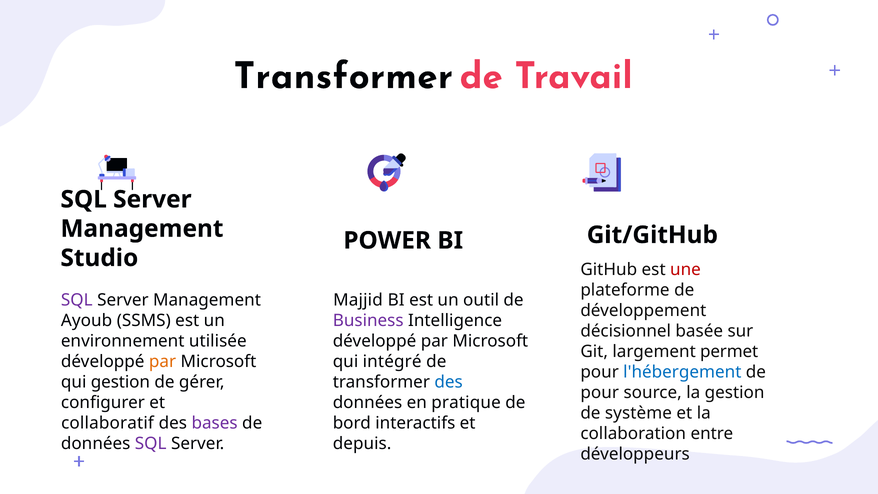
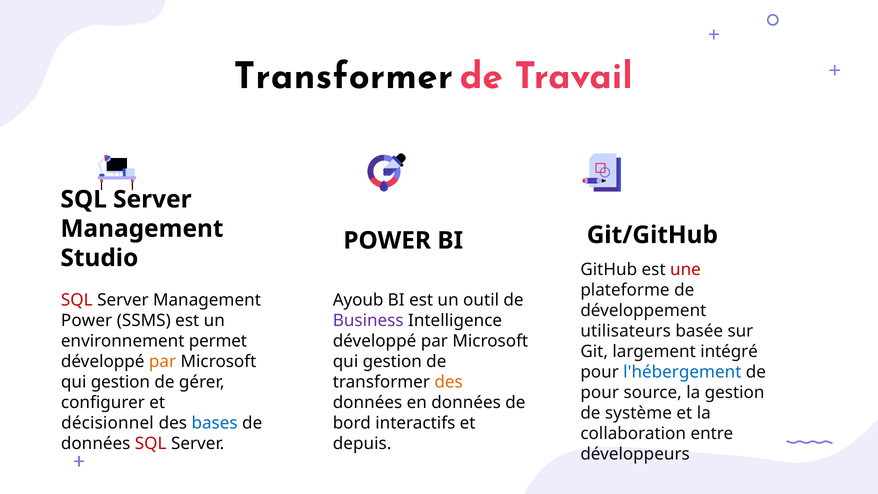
SQL colour: purple -> red (77, 300)
Majjid: Majjid -> Ayoub (358, 300)
Ayoub: Ayoub -> Power (87, 321)
décisionnel: décisionnel -> utilisateurs (626, 331)
utilisée: utilisée -> permet (218, 341)
permet: permet -> intégré (729, 352)
intégré: intégré -> gestion (392, 362)
des colour: blue -> orange (449, 382)
en pratique: pratique -> données (466, 403)
collaboratif: collaboratif -> décisionnel (107, 423)
bases colour: purple -> blue (215, 423)
SQL colour: purple -> red (151, 444)
